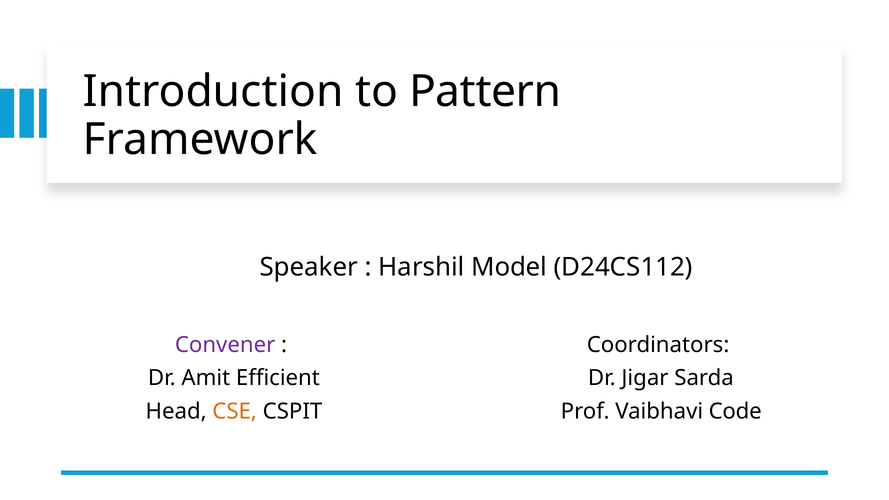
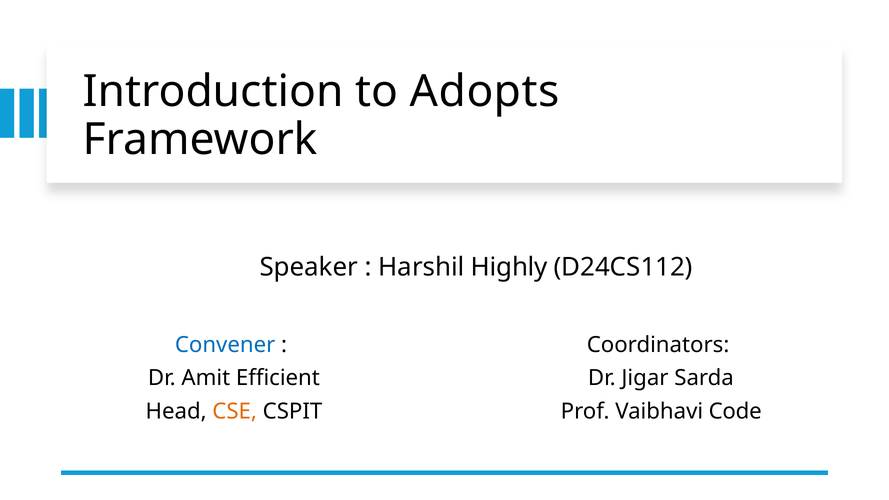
Pattern: Pattern -> Adopts (485, 91)
Model: Model -> Highly (509, 267)
Convener colour: purple -> blue (225, 345)
